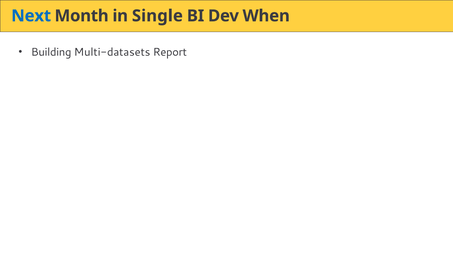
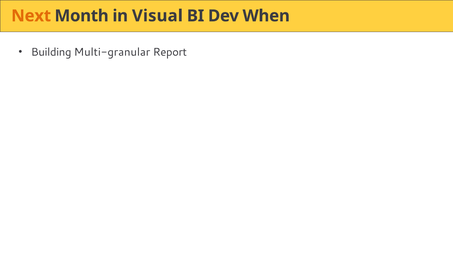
Next colour: blue -> orange (31, 16)
Single: Single -> Visual (157, 16)
Multi-datasets: Multi-datasets -> Multi-granular (112, 52)
